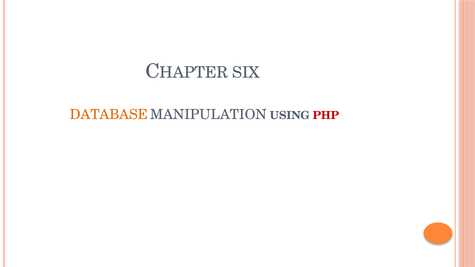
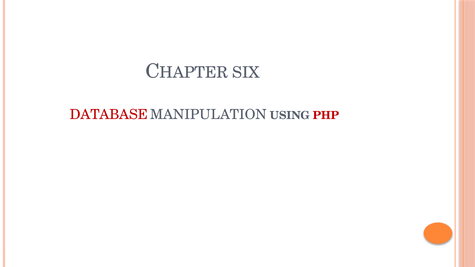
DATABASE colour: orange -> red (109, 115)
